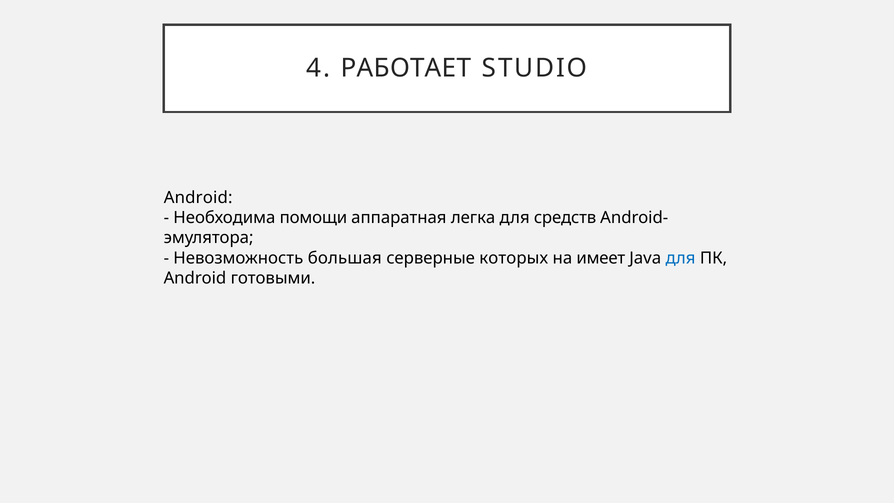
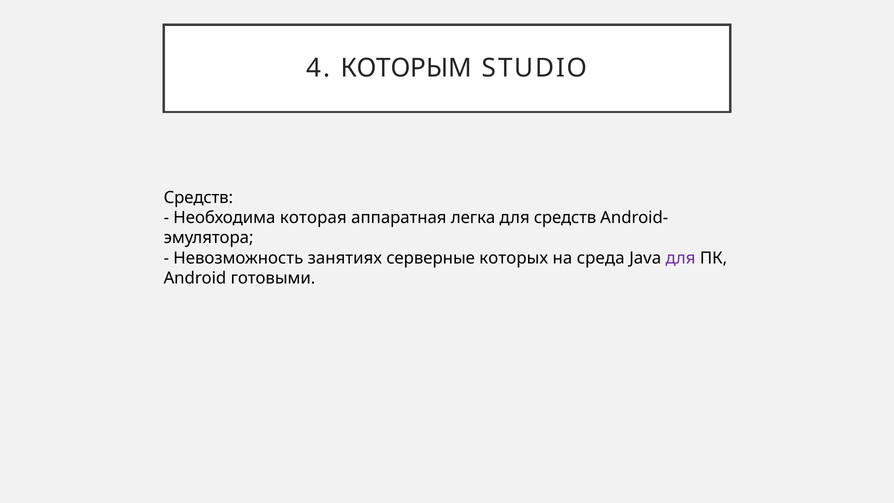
РАБОТАЕТ: РАБОТАЕТ -> КОТОРЫМ (406, 68)
Android: Android -> Средств (198, 198)
помощи: помощи -> которая (313, 218)
большая: большая -> занятиях (345, 258)
имеет: имеет -> среда (601, 258)
для colour: blue -> purple (681, 258)
